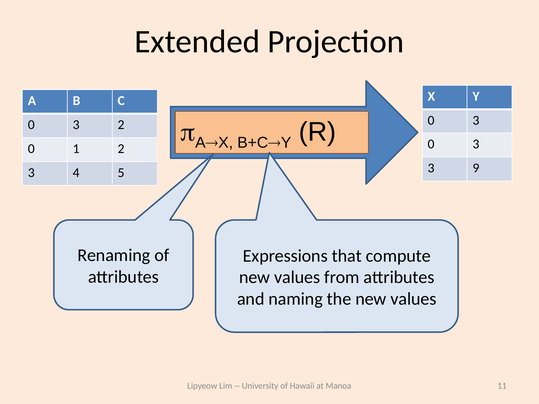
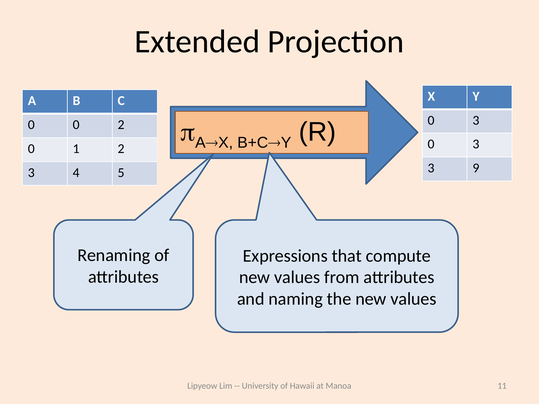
3: 3 -> 0 (76, 125)
